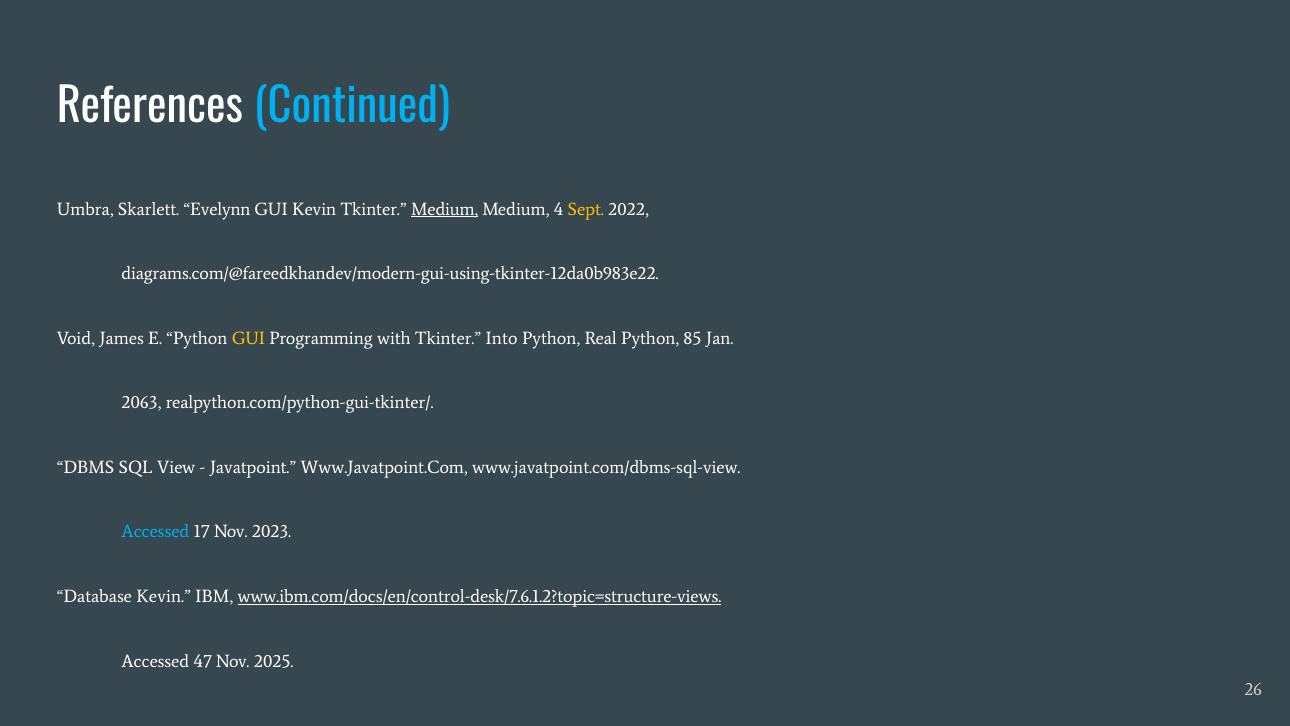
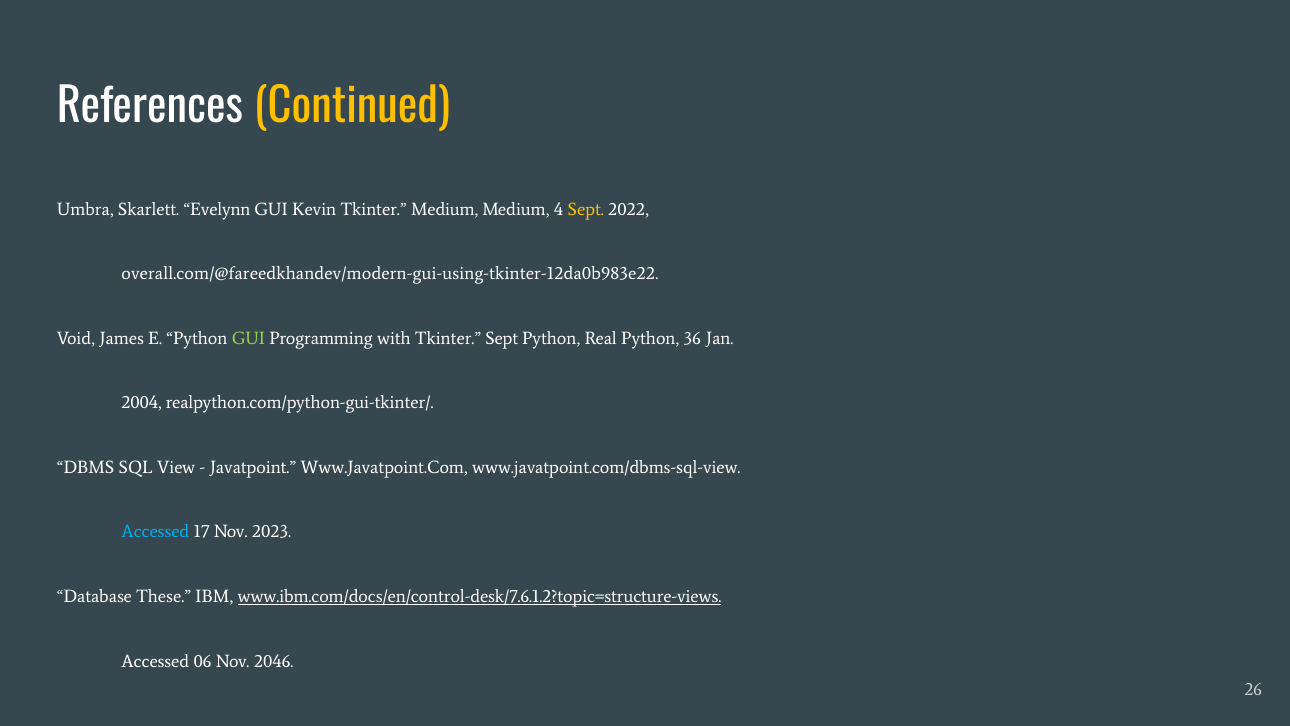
Continued colour: light blue -> yellow (352, 107)
Medium underline: present -> none (445, 209)
diagrams.com/@fareedkhandev/modern-gui-using-tkinter-12da0b983e22: diagrams.com/@fareedkhandev/modern-gui-using-tkinter-12da0b983e22 -> overall.com/@fareedkhandev/modern-gui-using-tkinter-12da0b983e22 (390, 274)
GUI colour: yellow -> light green (248, 338)
Tkinter Into: Into -> Sept (502, 338)
85: 85 -> 36 (692, 338)
2063: 2063 -> 2004 (142, 403)
Database Kevin: Kevin -> These (164, 596)
47: 47 -> 06 (203, 661)
2025: 2025 -> 2046 (274, 661)
